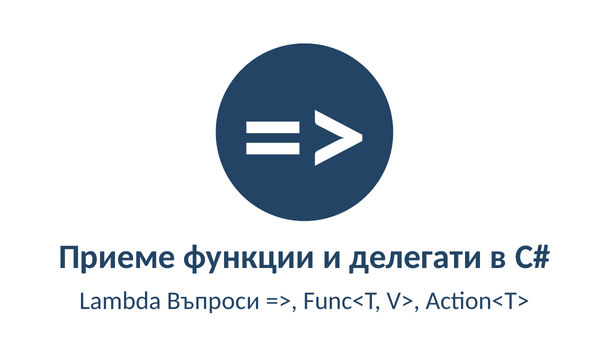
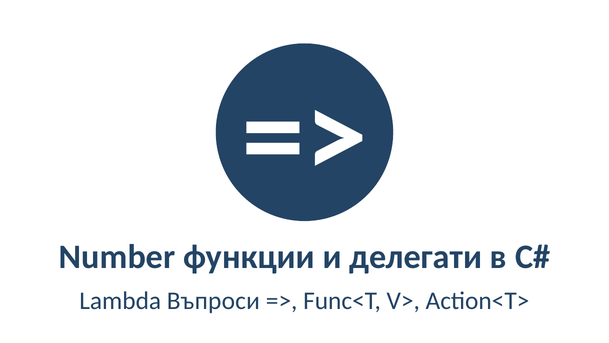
Приеме: Приеме -> Number (117, 257)
